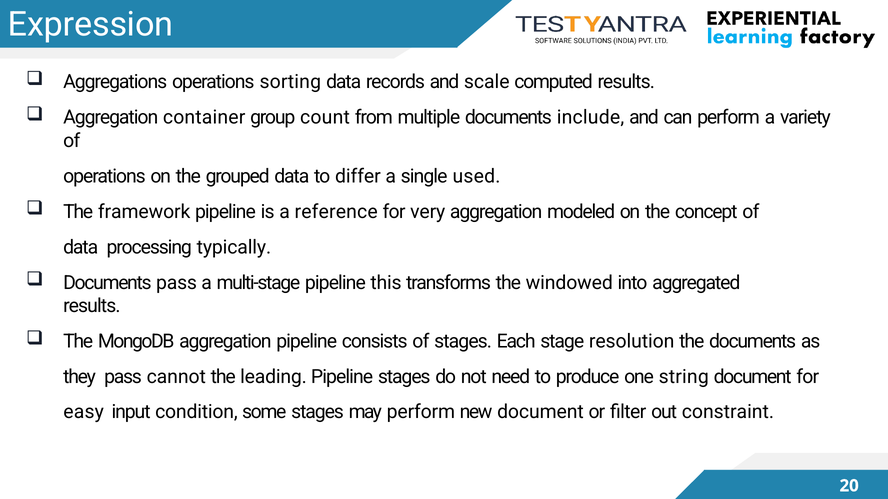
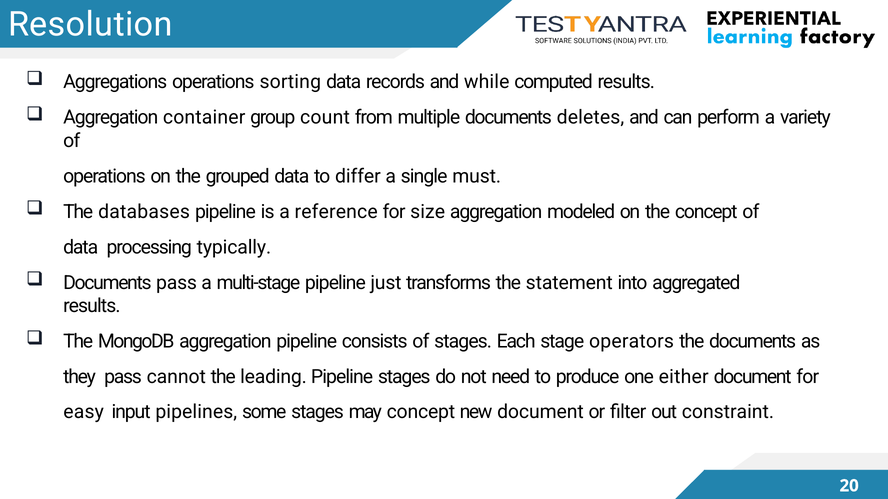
Expression: Expression -> Resolution (90, 24)
scale: scale -> while (487, 82)
include: include -> deletes (591, 118)
used: used -> must (477, 176)
framework: framework -> databases (144, 212)
very: very -> size (428, 212)
this: this -> just (386, 283)
windowed: windowed -> statement (569, 283)
resolution: resolution -> operators (632, 342)
string: string -> either (684, 377)
condition: condition -> pipelines (196, 412)
may perform: perform -> concept (421, 412)
